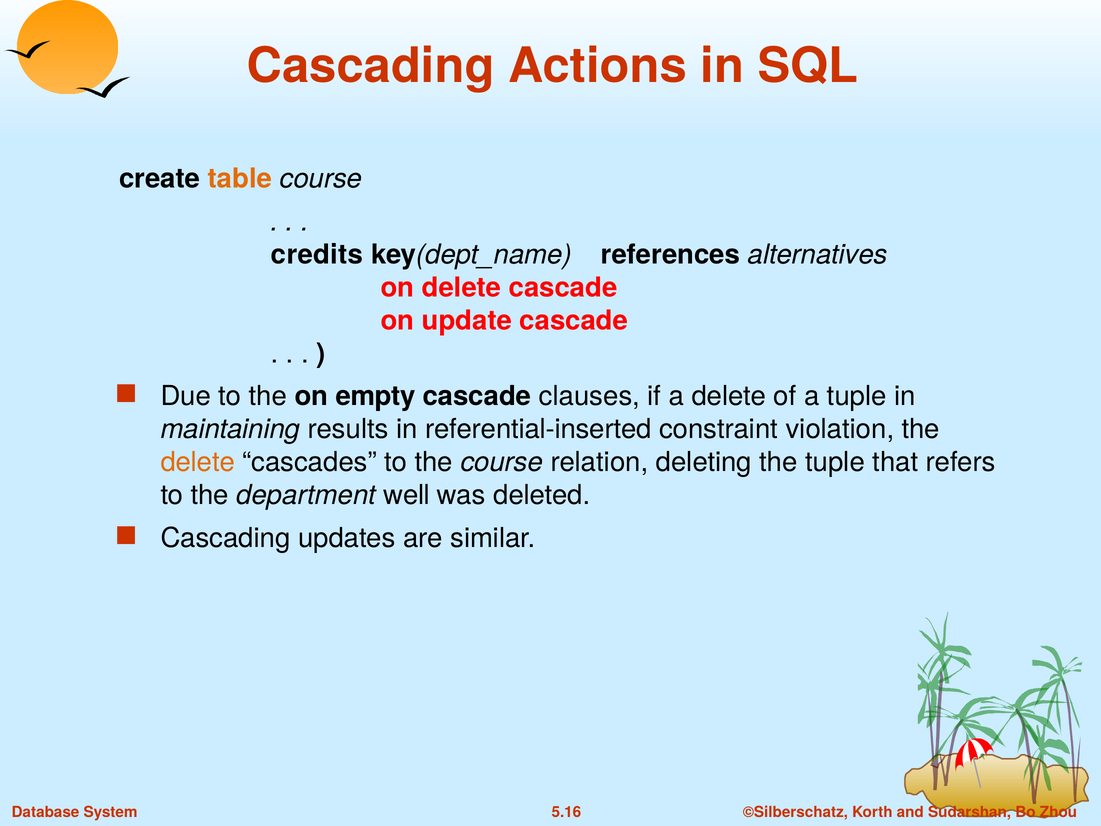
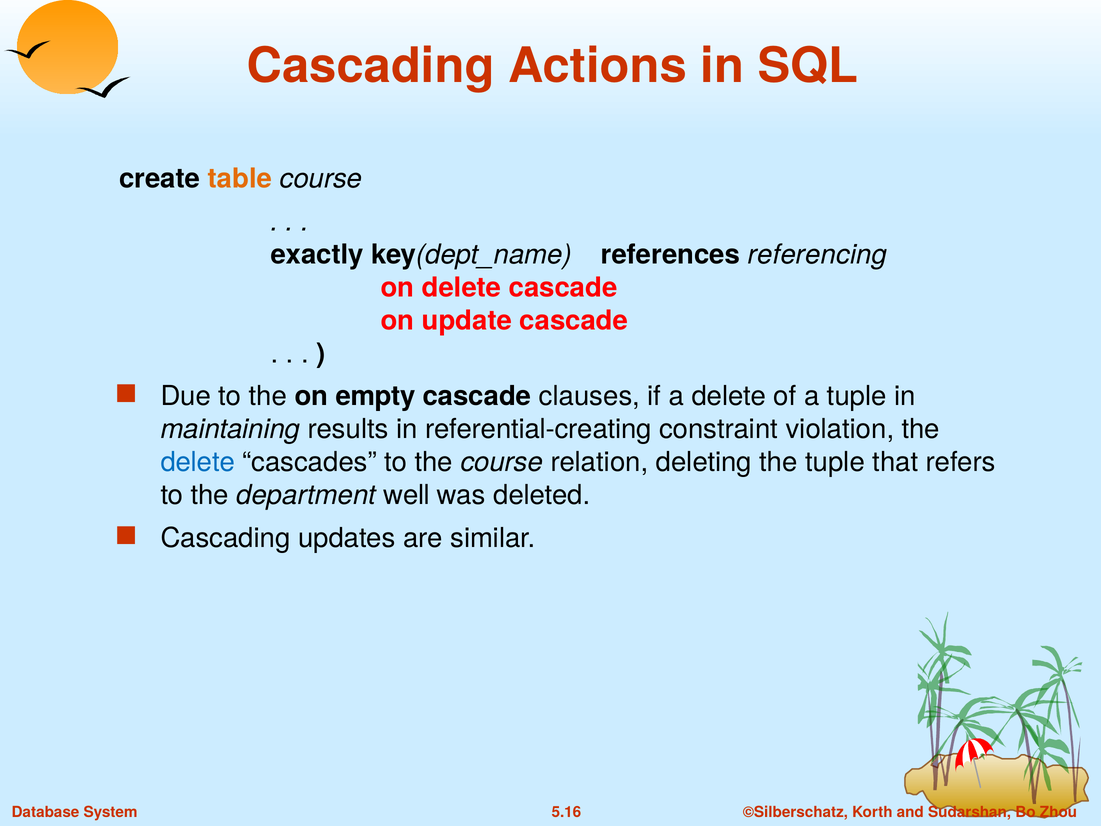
credits: credits -> exactly (317, 254)
alternatives: alternatives -> referencing (818, 254)
referential-inserted: referential-inserted -> referential-creating (538, 429)
delete colour: orange -> blue (198, 462)
